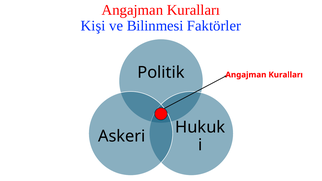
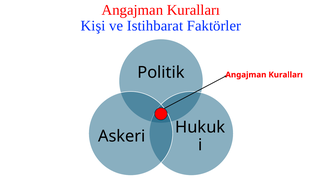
Bilinmesi: Bilinmesi -> Istihbarat (155, 26)
